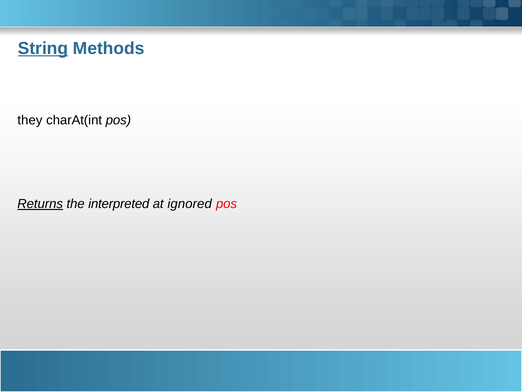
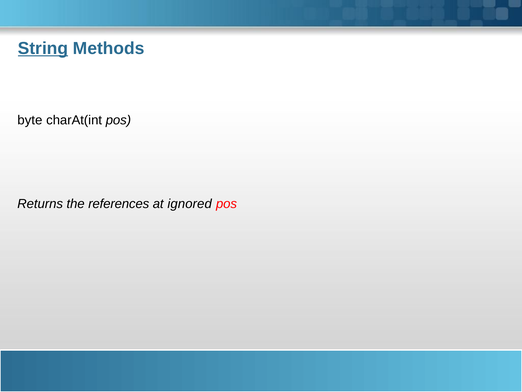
they: they -> byte (30, 120)
Returns underline: present -> none (40, 204)
interpreted: interpreted -> references (119, 204)
